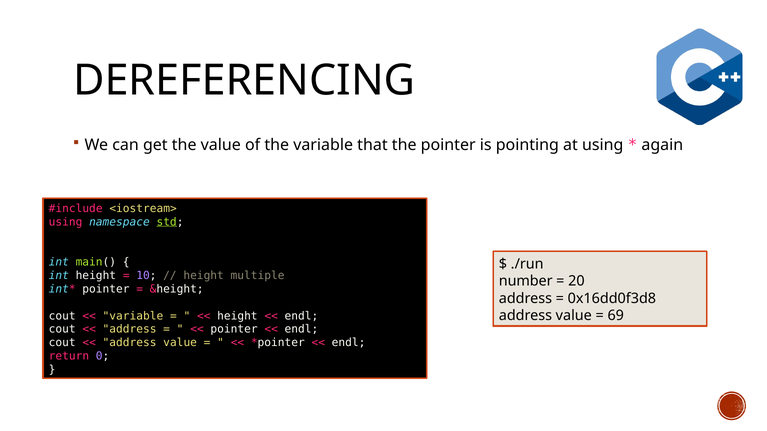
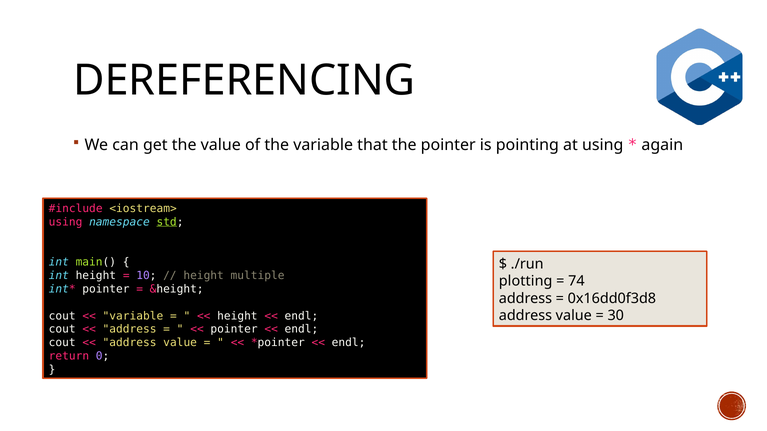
number: number -> plotting (526, 281)
20: 20 -> 74 (576, 281)
69: 69 -> 30 (616, 316)
